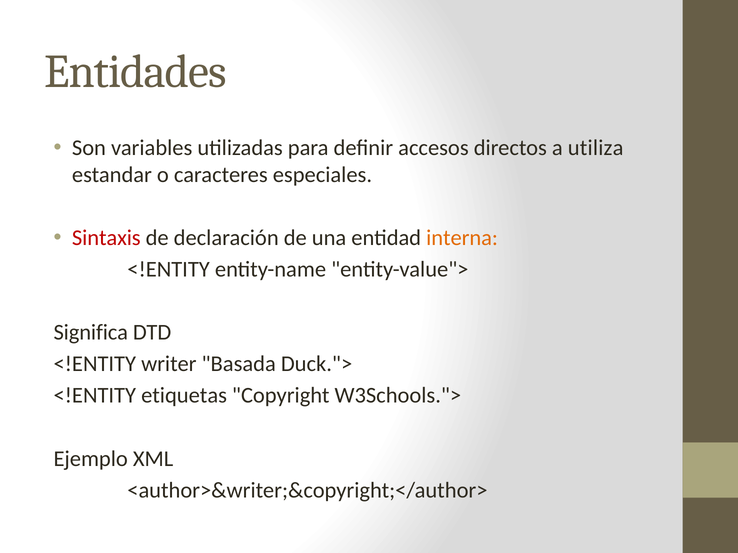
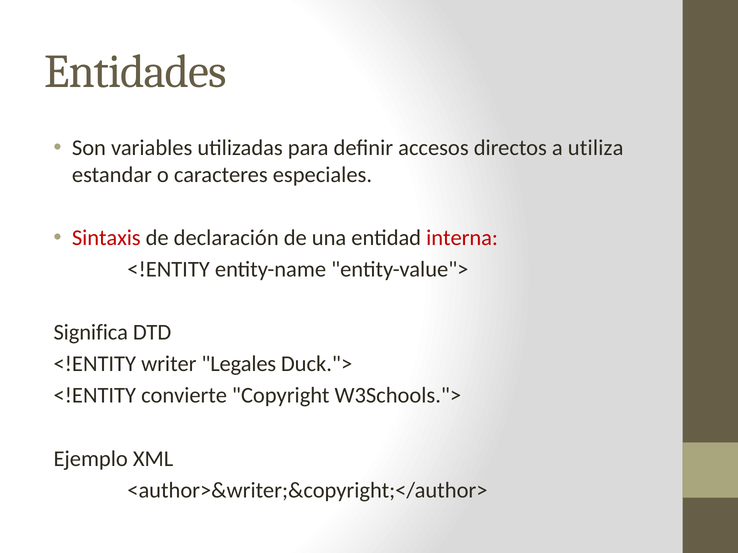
interna colour: orange -> red (462, 238)
Basada: Basada -> Legales (239, 364)
etiquetas: etiquetas -> convierte (184, 396)
